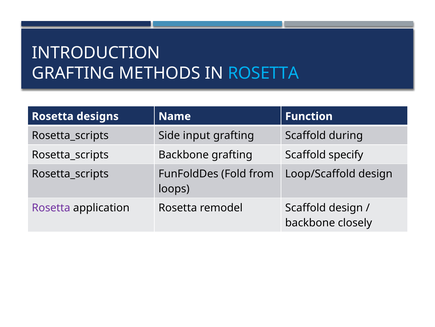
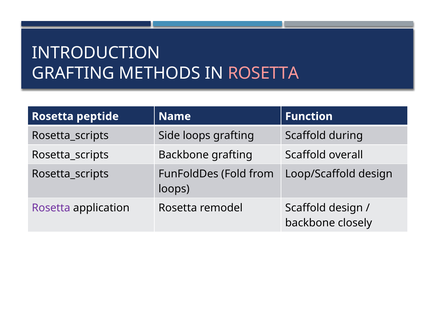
ROSETTA colour: light blue -> pink (263, 73)
designs: designs -> peptide (98, 116)
Side input: input -> loops (197, 135)
specify: specify -> overall (346, 154)
